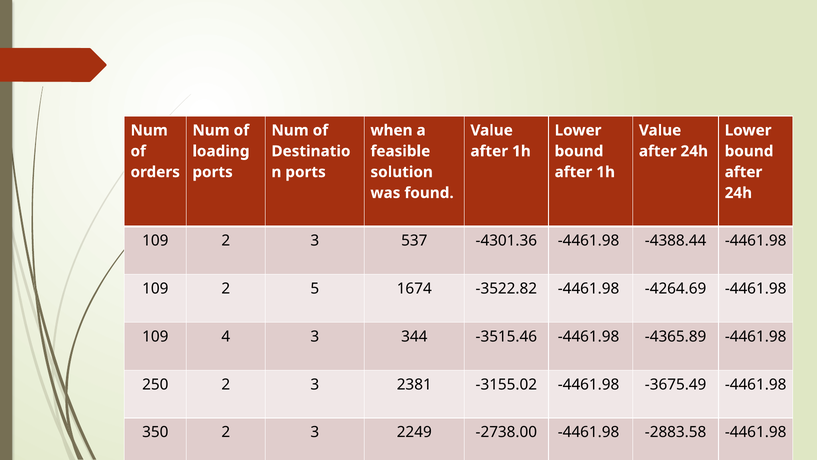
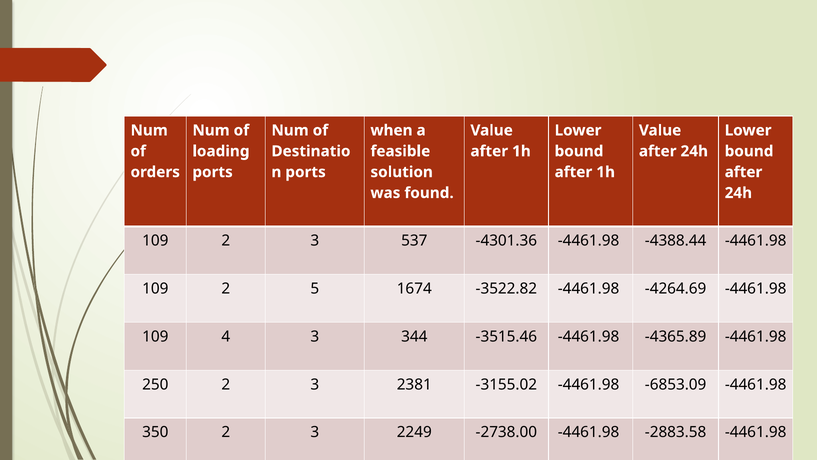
-3675.49: -3675.49 -> -6853.09 (676, 384)
